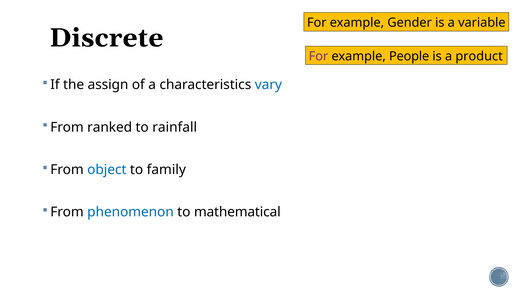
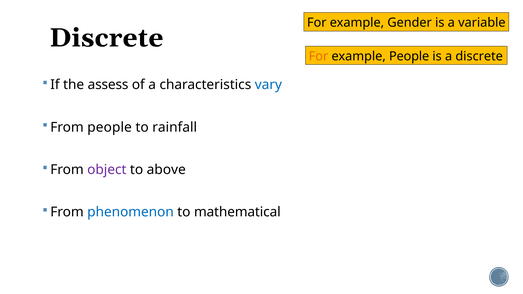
For colour: purple -> orange (318, 56)
a product: product -> discrete (479, 56)
assign: assign -> assess (108, 85)
From ranked: ranked -> people (110, 127)
object colour: blue -> purple (107, 170)
family: family -> above (166, 170)
